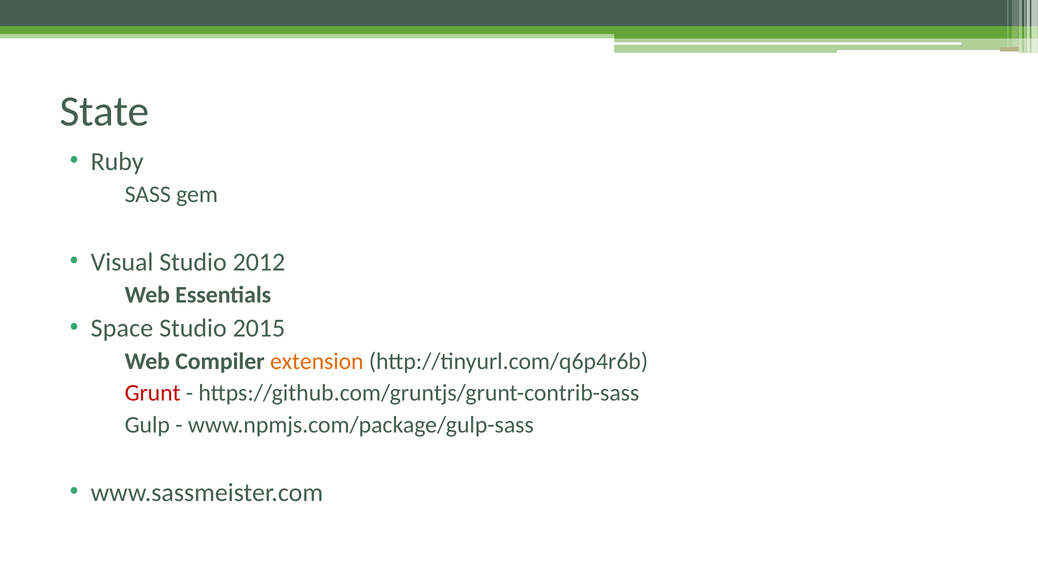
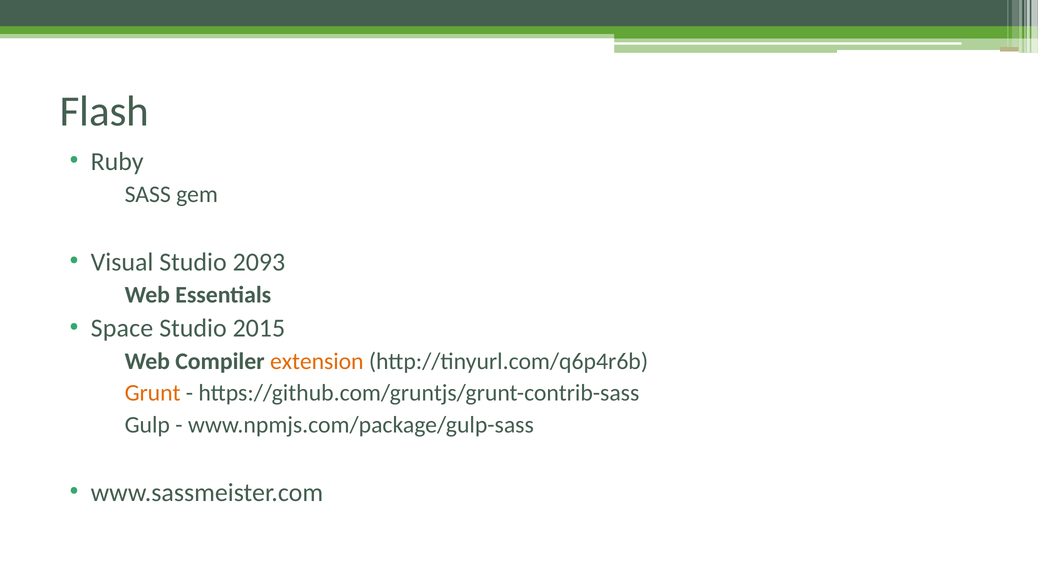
State: State -> Flash (104, 111)
2012: 2012 -> 2093 (259, 262)
Grunt colour: red -> orange (153, 393)
